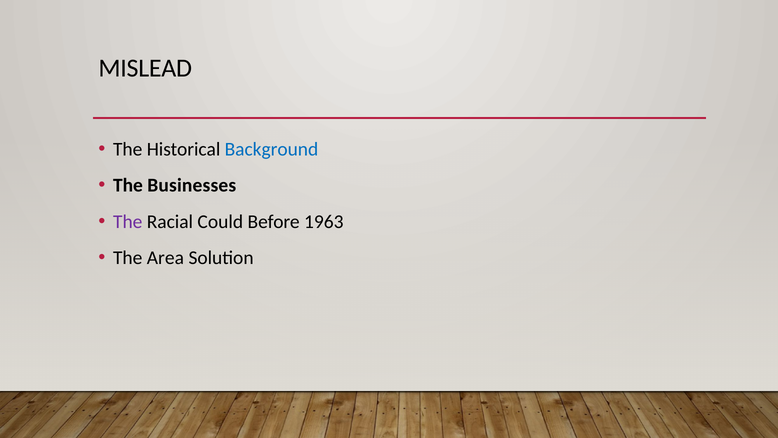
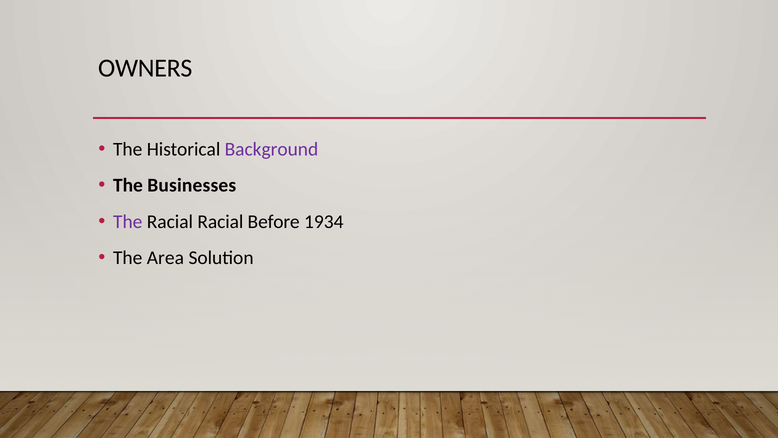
MISLEAD: MISLEAD -> OWNERS (145, 68)
Background colour: blue -> purple (271, 149)
Racial Could: Could -> Racial (220, 221)
1963: 1963 -> 1934 (324, 221)
